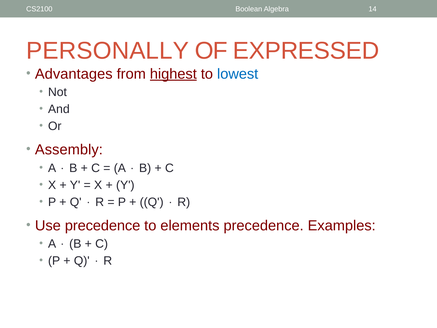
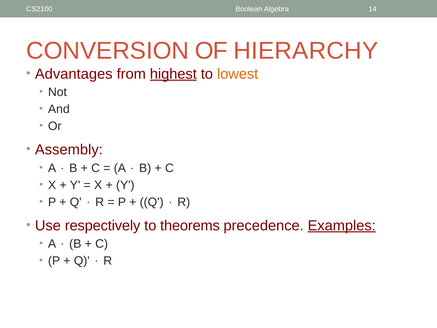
PERSONALLY: PERSONALLY -> CONVERSION (108, 51)
EXPRESSED: EXPRESSED -> HIERARCHY (306, 51)
lowest colour: blue -> orange (238, 74)
Use precedence: precedence -> respectively (103, 225)
elements: elements -> theorems (190, 225)
Examples underline: none -> present (342, 225)
